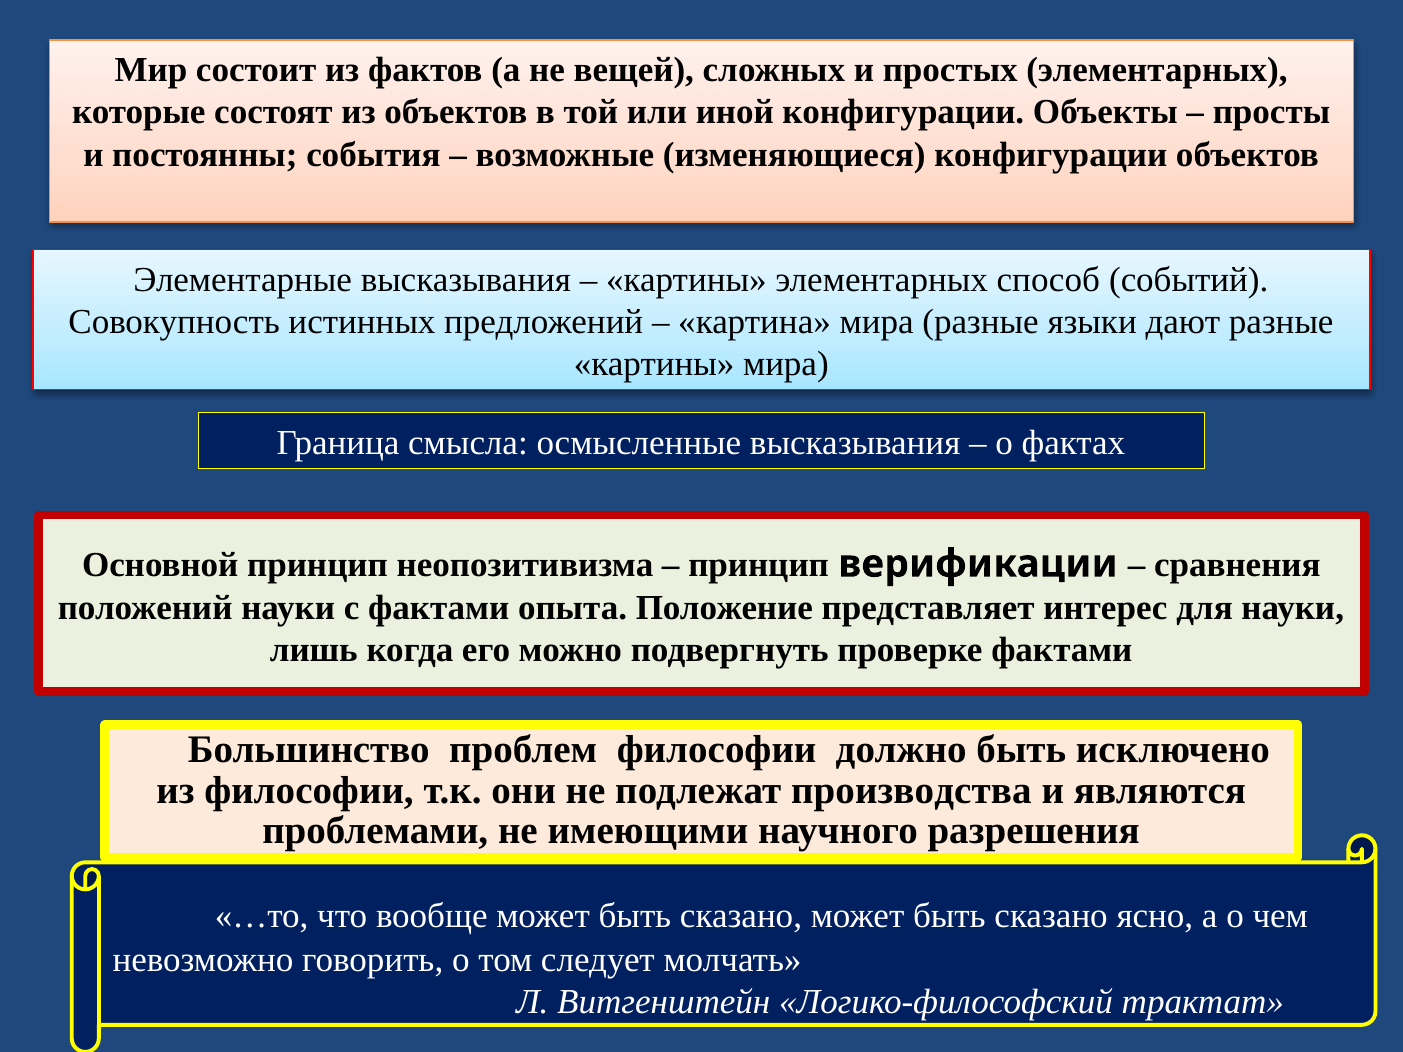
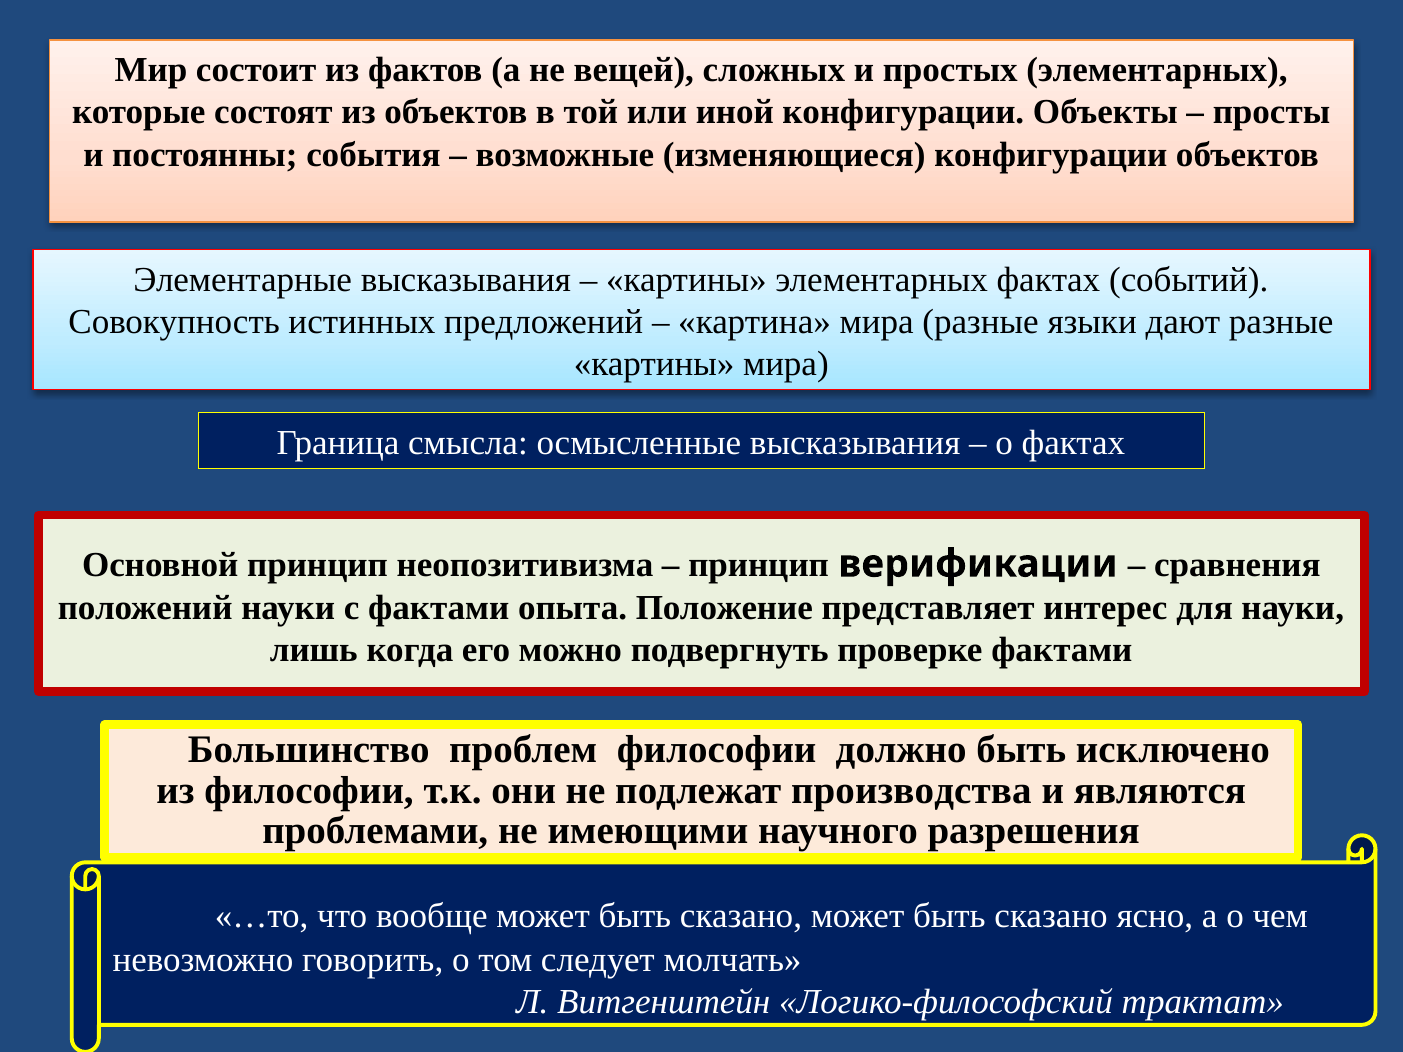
элементарных способ: способ -> фактах (1048, 280)
